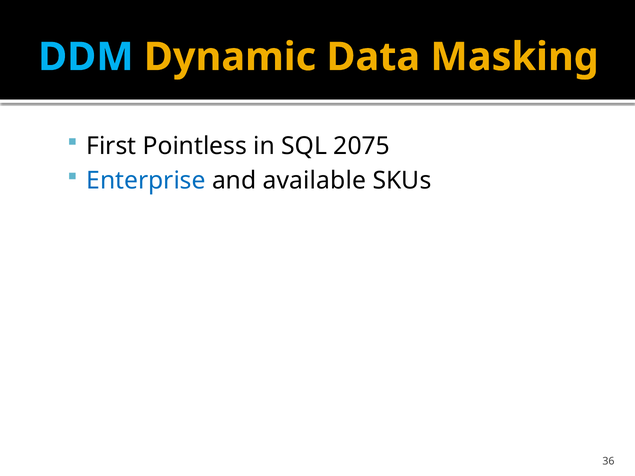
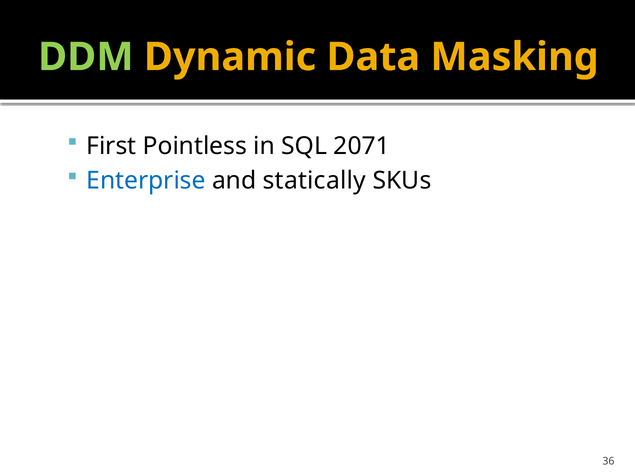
DDM colour: light blue -> light green (86, 57)
2075: 2075 -> 2071 (362, 146)
available: available -> statically (314, 181)
